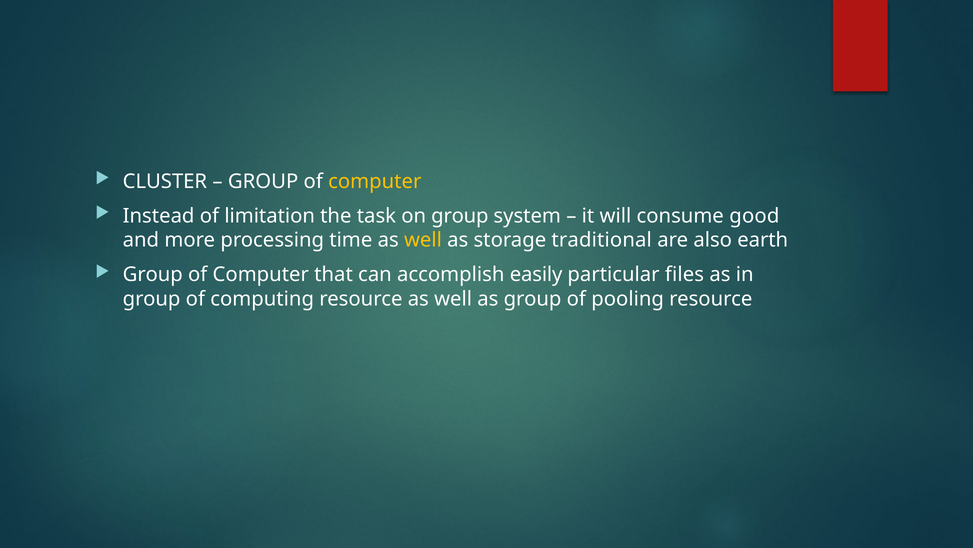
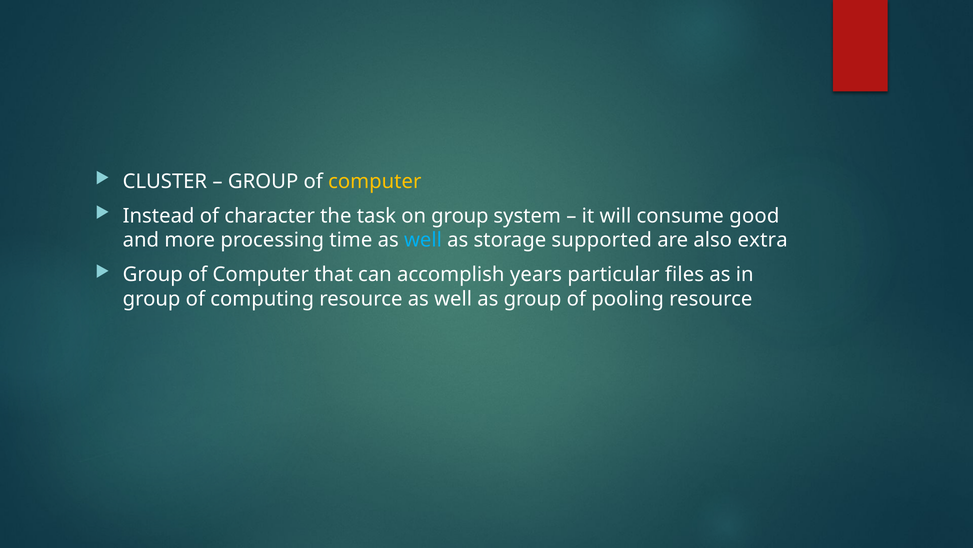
limitation: limitation -> character (270, 216)
well colour: yellow -> light blue (423, 240)
traditional: traditional -> supported (602, 240)
earth: earth -> extra (763, 240)
easily: easily -> years (536, 274)
